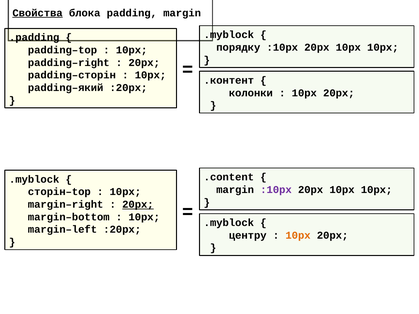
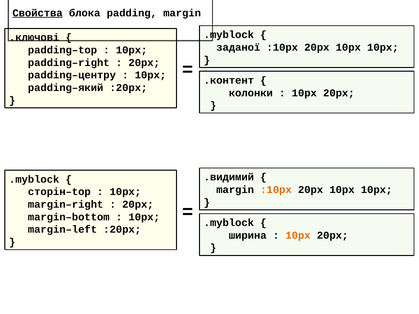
.padding: .padding -> .ключові (34, 38)
порядку: порядку -> заданої (238, 47)
padding–сторін: padding–сторін -> padding–центру (72, 75)
.content: .content -> .видимий (229, 177)
:10px colour: purple -> orange (276, 190)
20px underline: present -> none (138, 205)
центру: центру -> ширина (248, 235)
